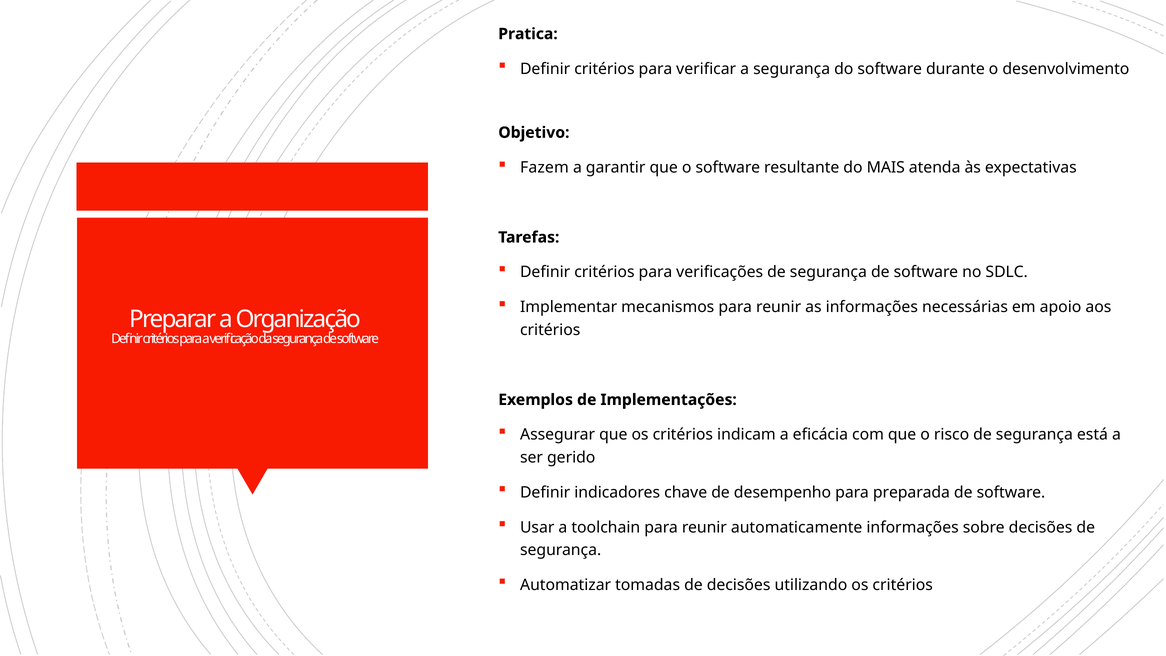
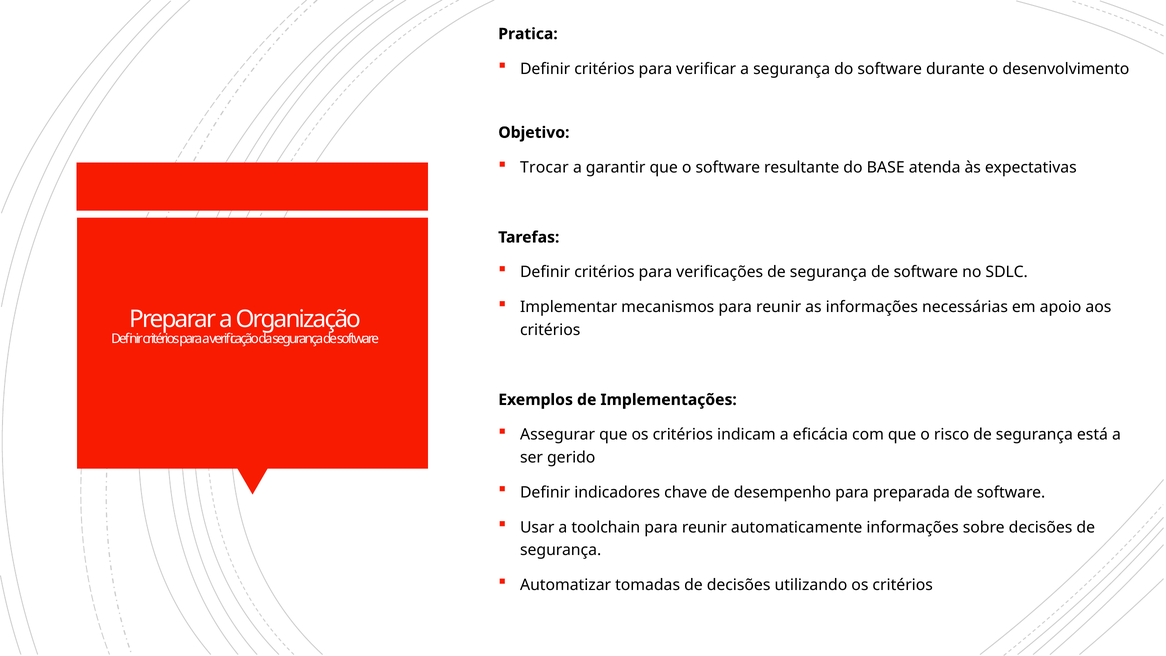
Fazem: Fazem -> Trocar (544, 167)
MAIS: MAIS -> BASE (886, 167)
